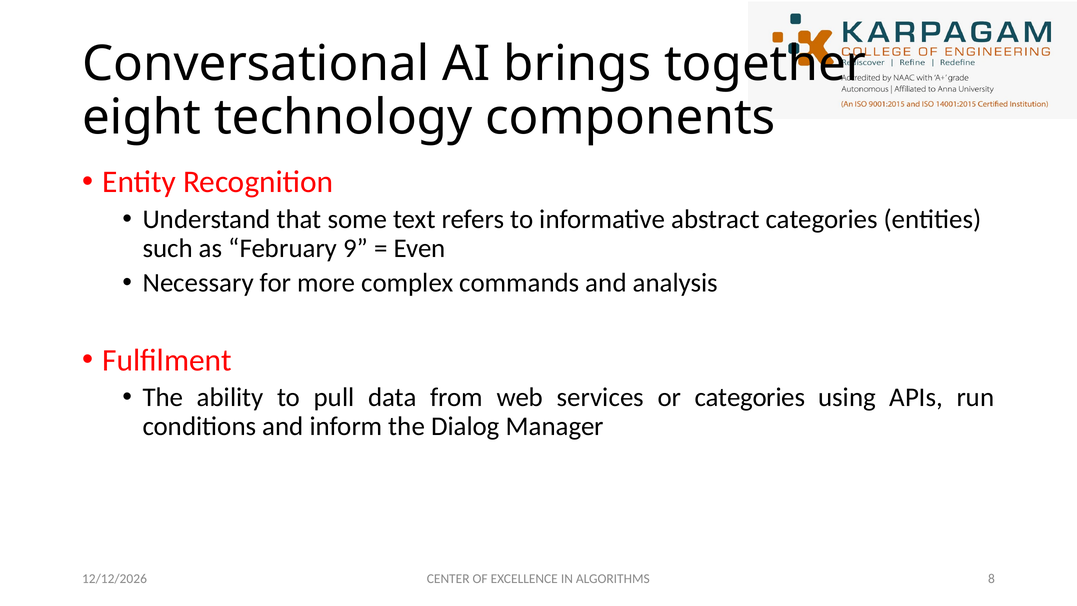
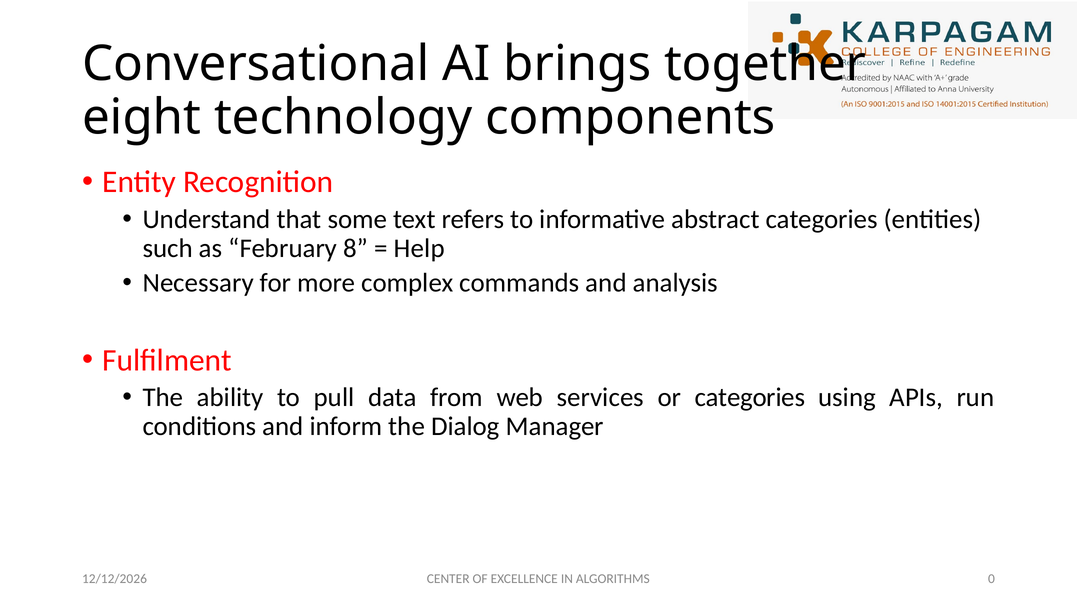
9: 9 -> 8 (356, 248)
Even: Even -> Help (419, 248)
8: 8 -> 0 (992, 578)
